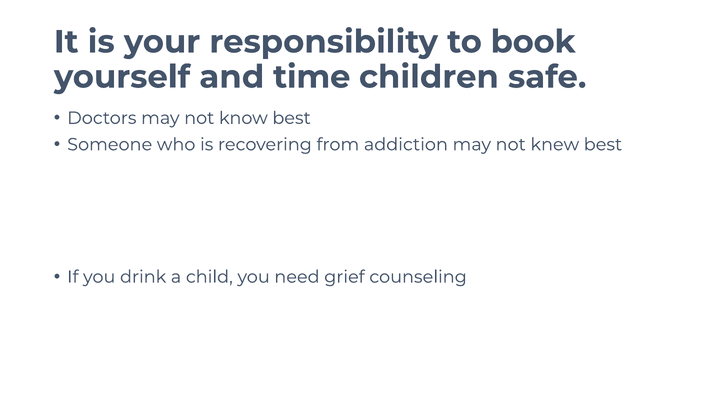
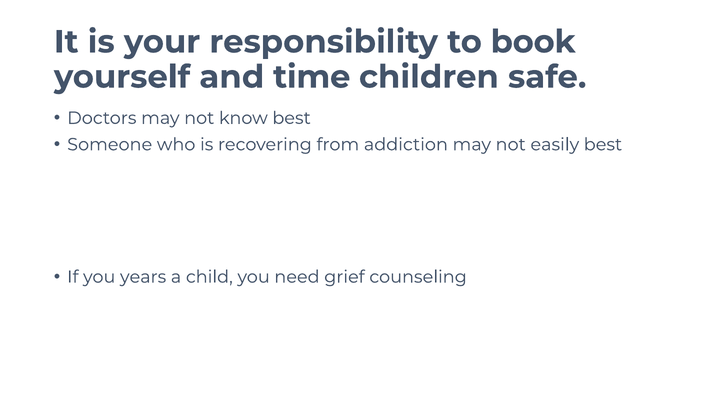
knew: knew -> easily (555, 144)
drink: drink -> years (143, 277)
